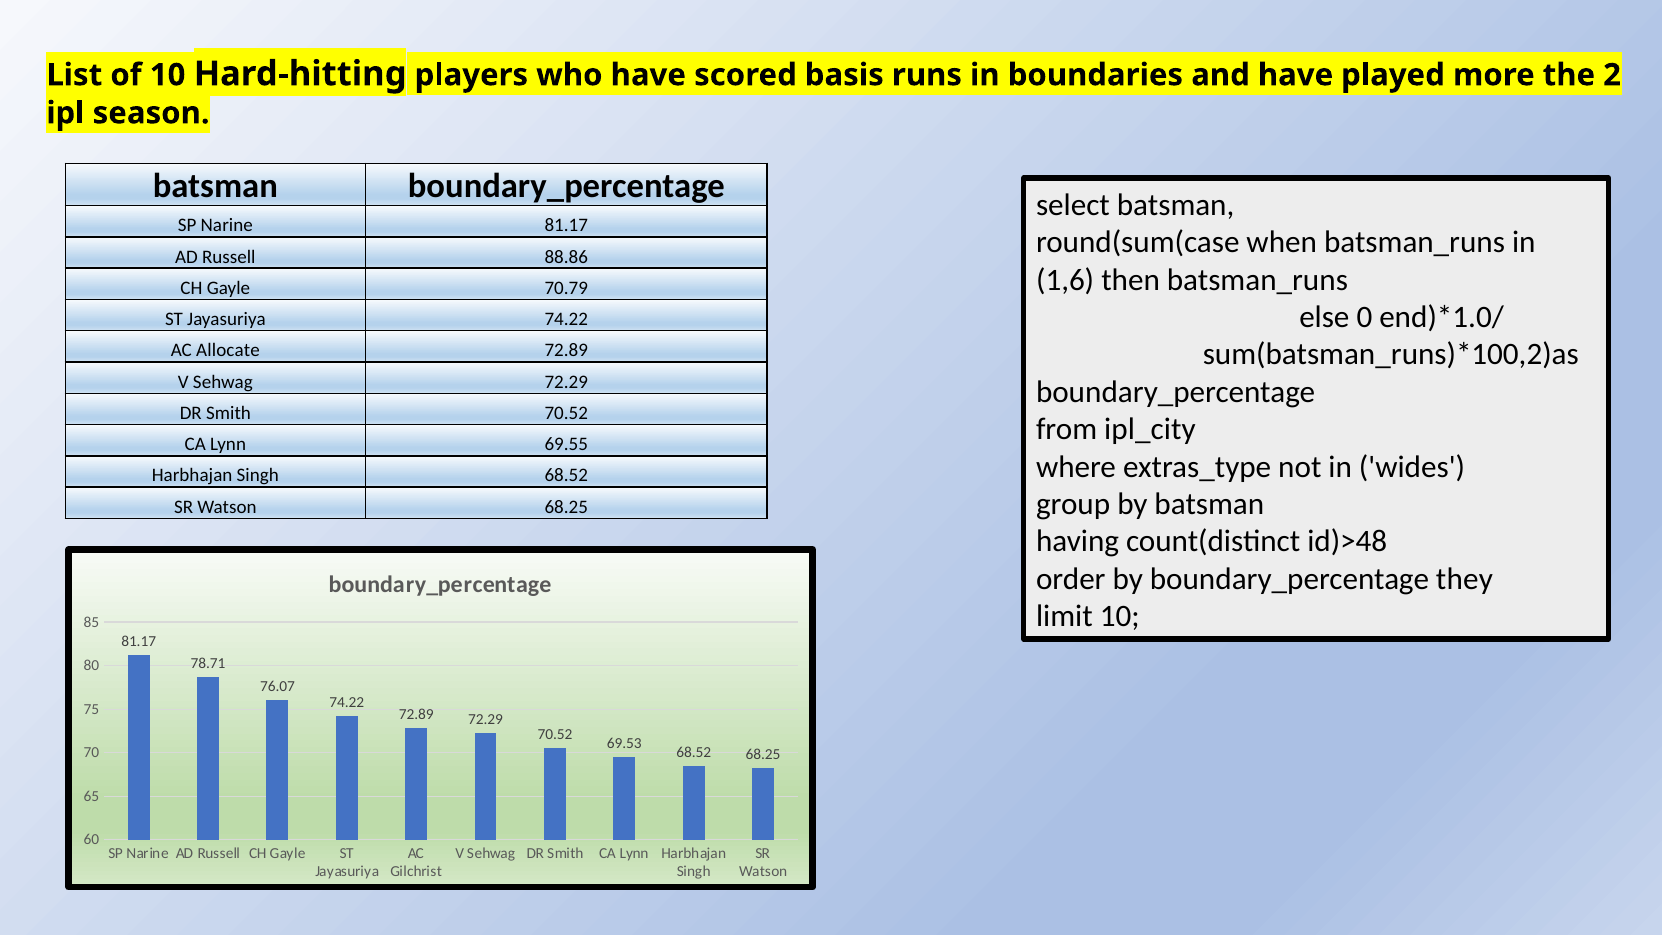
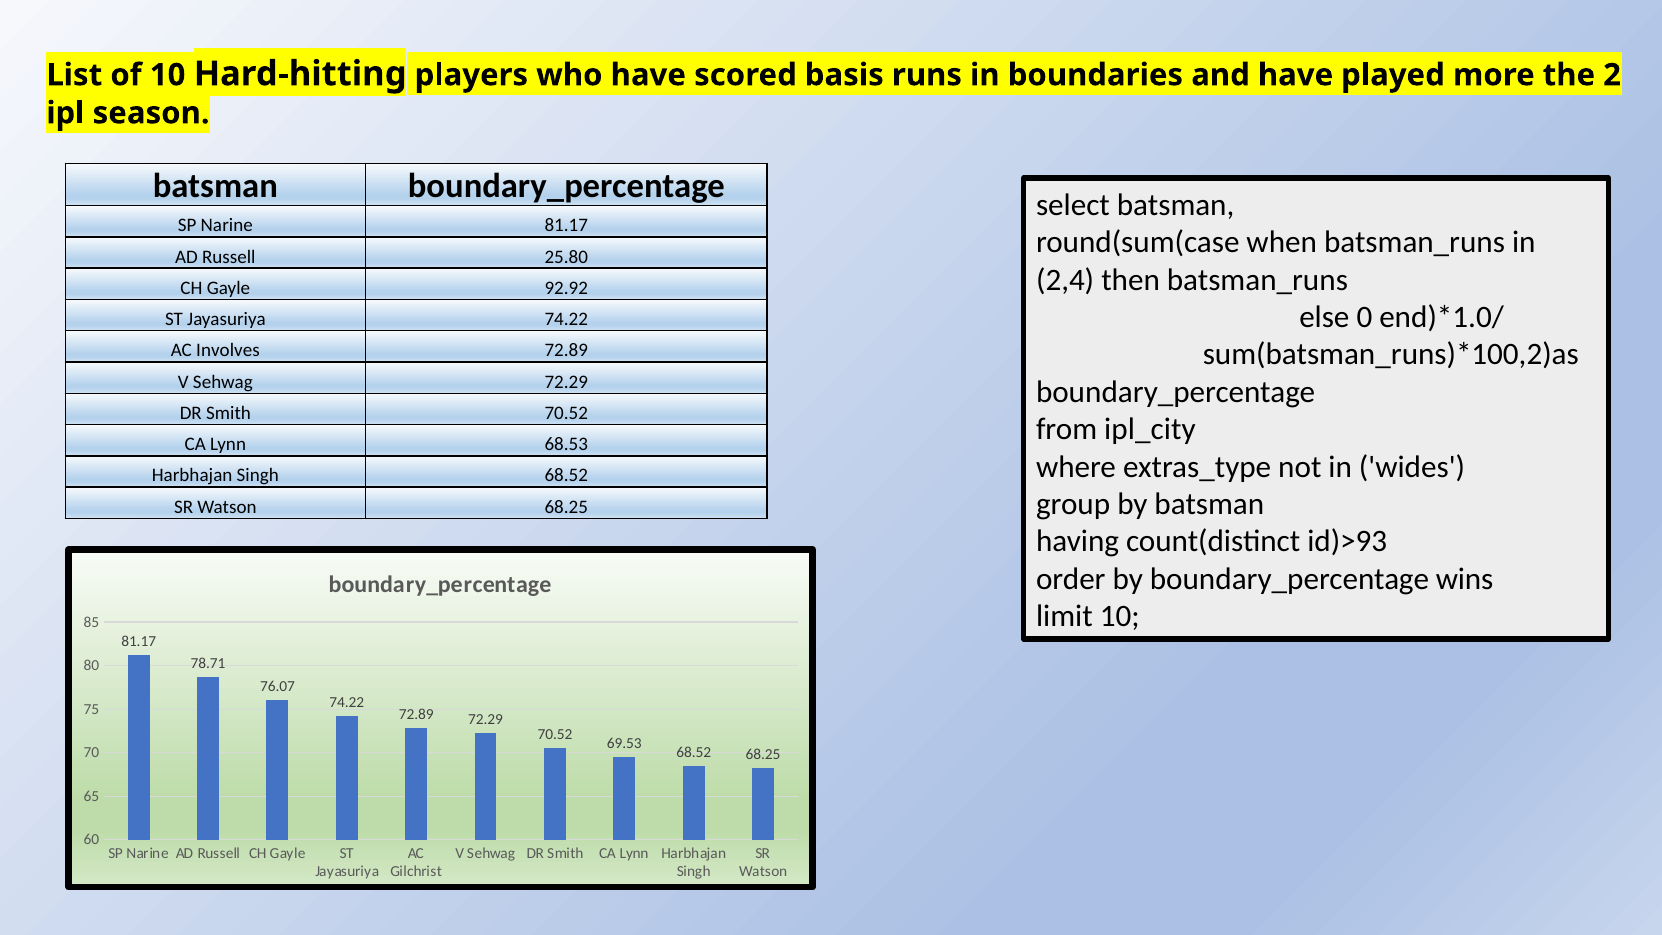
88.86: 88.86 -> 25.80 (566, 257)
1,6: 1,6 -> 2,4 (1065, 280)
70.79: 70.79 -> 92.92 (566, 288)
Allocate: Allocate -> Involves (228, 350)
69.55: 69.55 -> 68.53 (566, 444)
id)>48: id)>48 -> id)>93 (1347, 542)
they: they -> wins (1465, 579)
